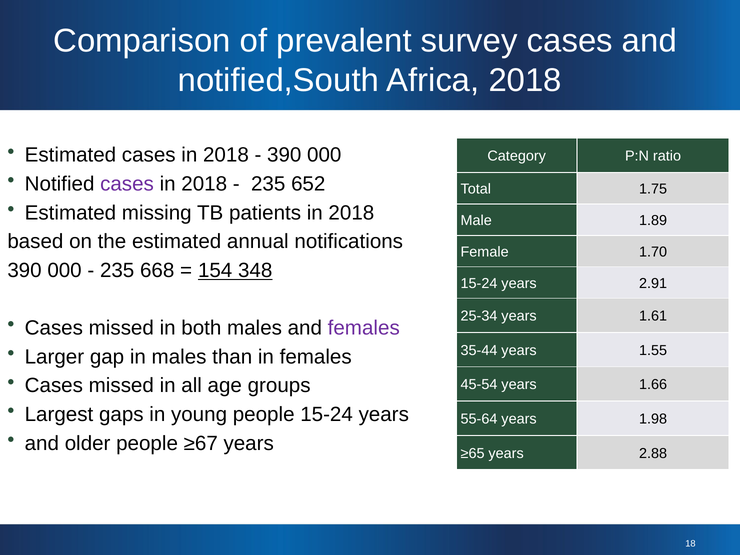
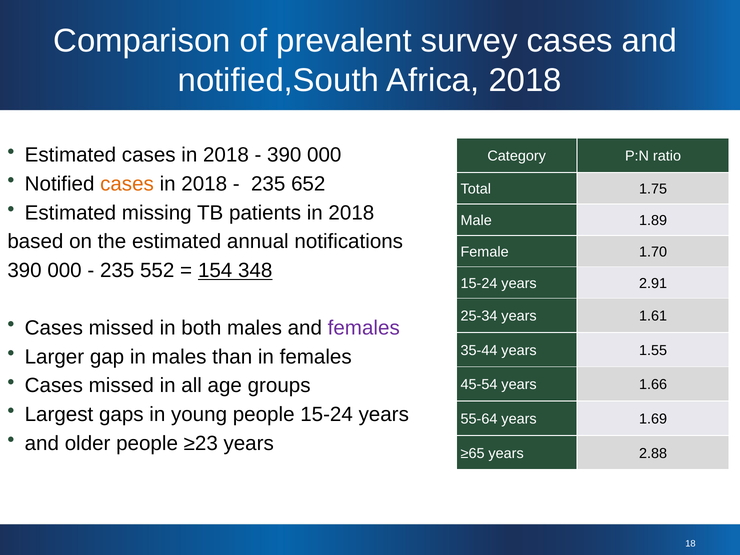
cases colour: purple -> orange (127, 184)
668: 668 -> 552 (157, 270)
1.98: 1.98 -> 1.69 (653, 419)
≥67: ≥67 -> ≥23 (201, 443)
